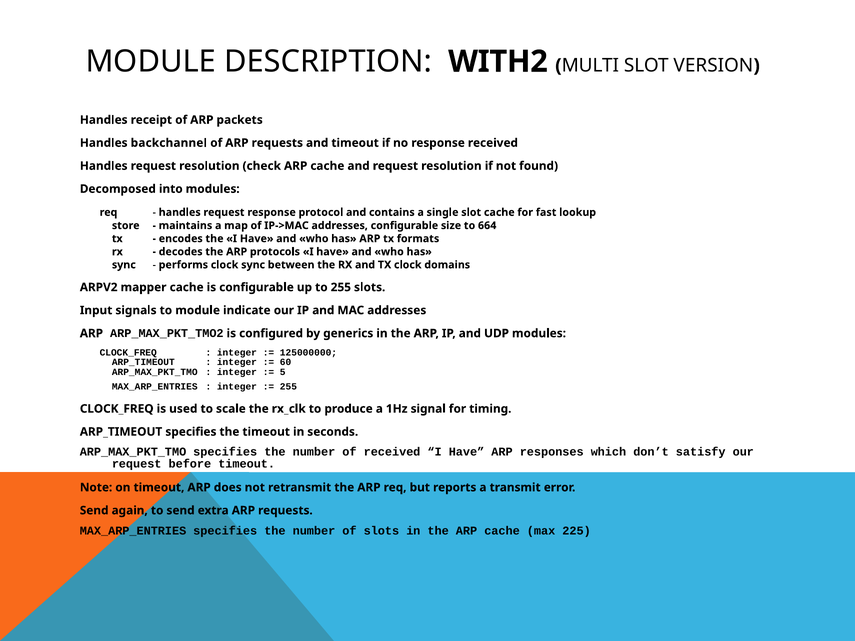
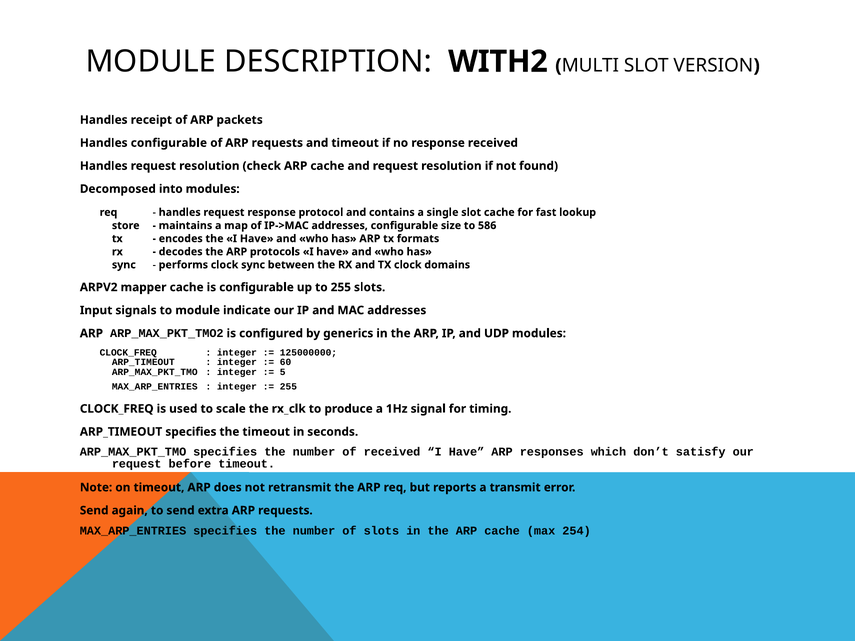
Handles backchannel: backchannel -> configurable (169, 143)
664: 664 -> 586 (487, 226)
225: 225 -> 254 (577, 531)
